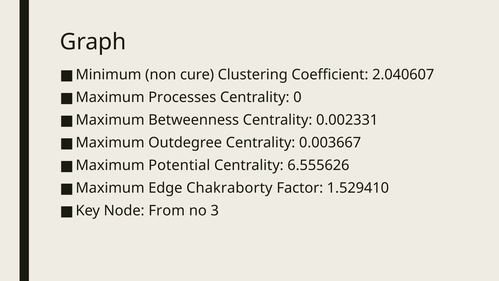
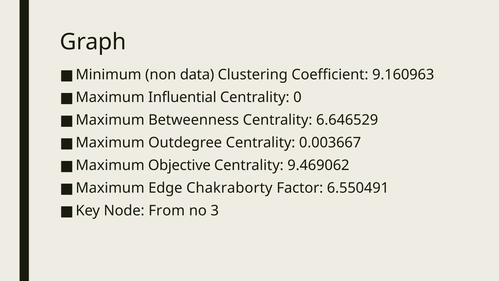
cure: cure -> data (197, 75)
2.040607: 2.040607 -> 9.160963 (403, 75)
Processes: Processes -> Influential (182, 97)
0.002331: 0.002331 -> 6.646529 (347, 120)
Potential: Potential -> Objective (179, 165)
6.555626: 6.555626 -> 9.469062 (318, 165)
1.529410: 1.529410 -> 6.550491 (358, 188)
